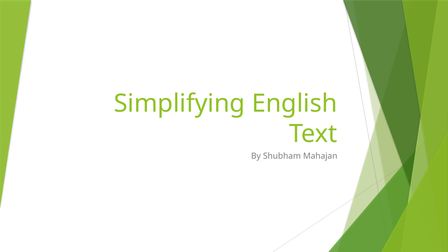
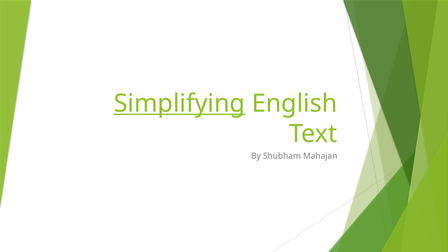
Simplifying underline: none -> present (179, 104)
